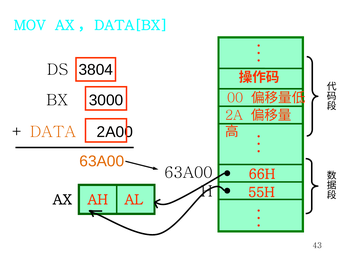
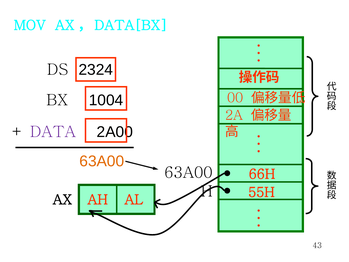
3804: 3804 -> 2324 (96, 70)
3000: 3000 -> 1004 (106, 100)
DATA colour: orange -> purple (53, 132)
